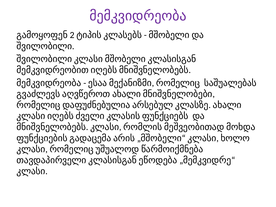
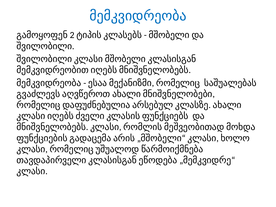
მემკვიდრეობა colour: purple -> blue (138, 16)
